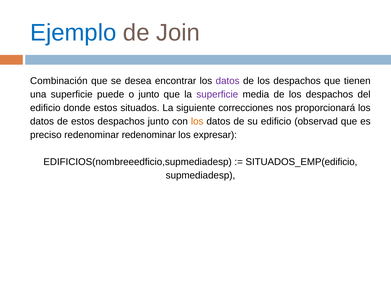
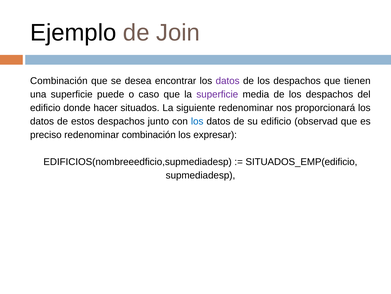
Ejemplo colour: blue -> black (73, 33)
o junto: junto -> caso (149, 94)
donde estos: estos -> hacer (106, 108)
siguiente correcciones: correcciones -> redenominar (246, 108)
los colour: orange -> blue (197, 121)
redenominar redenominar: redenominar -> combinación (149, 135)
